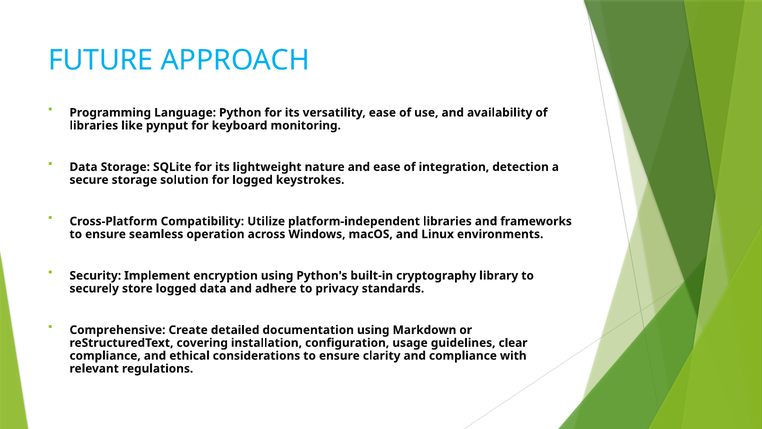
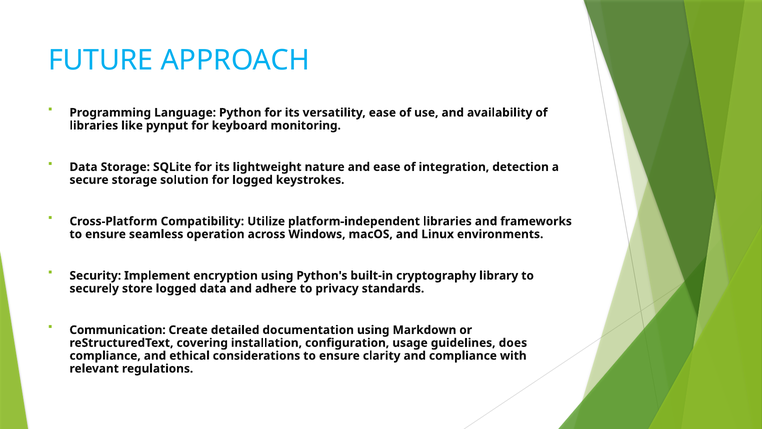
Comprehensive: Comprehensive -> Communication (118, 330)
clear: clear -> does (513, 343)
